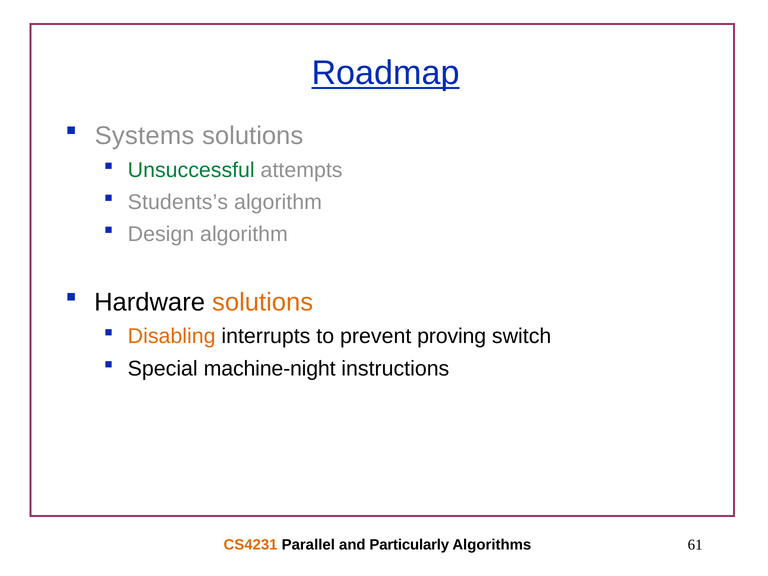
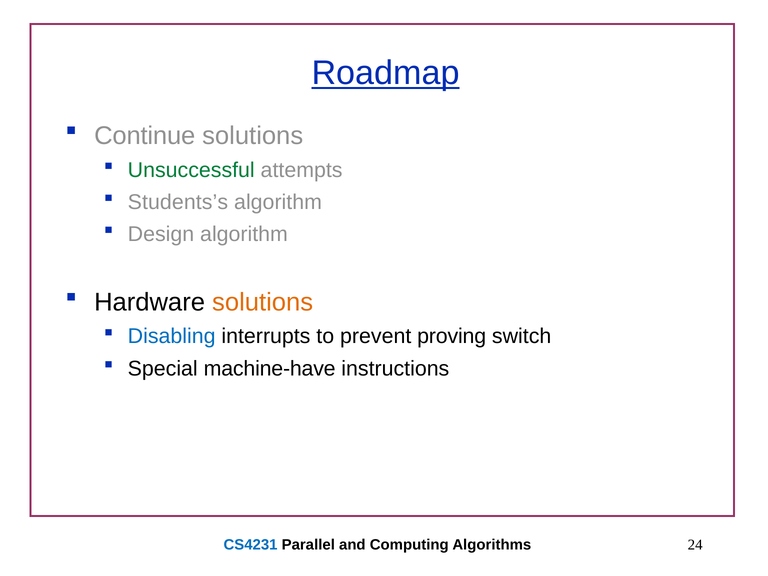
Systems: Systems -> Continue (145, 136)
Disabling colour: orange -> blue (172, 336)
machine-night: machine-night -> machine-have (270, 368)
CS4231 colour: orange -> blue (251, 545)
Particularly: Particularly -> Computing (409, 545)
61: 61 -> 24 (695, 545)
